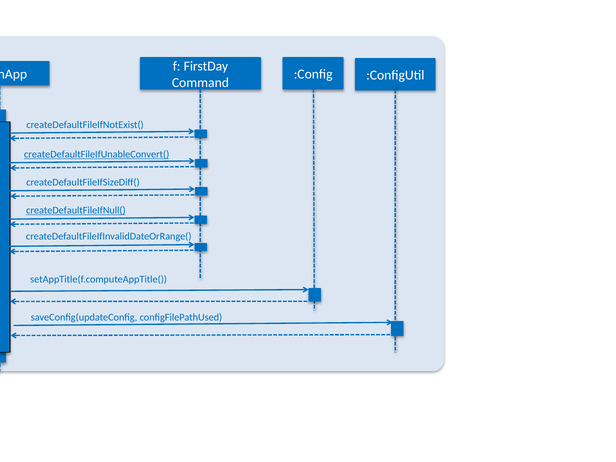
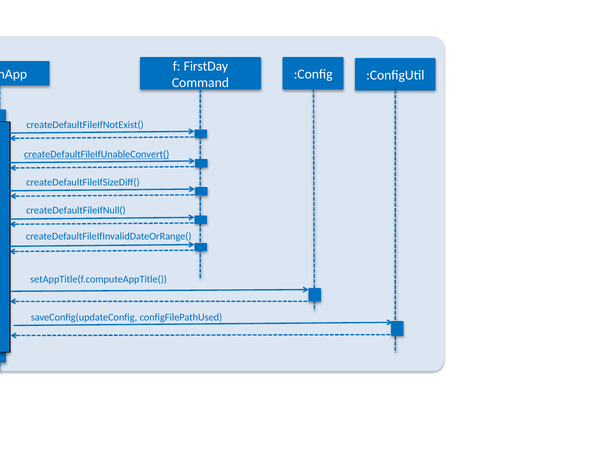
createDefaultFileIfNull( underline: present -> none (76, 210)
